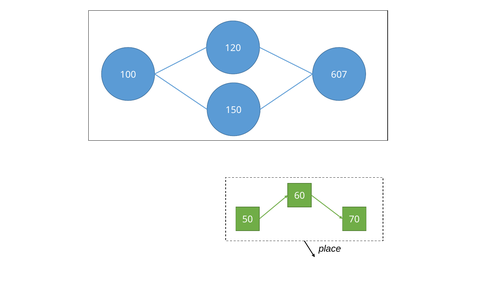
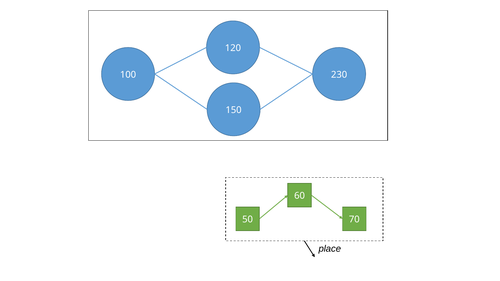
607: 607 -> 230 (339, 75)
